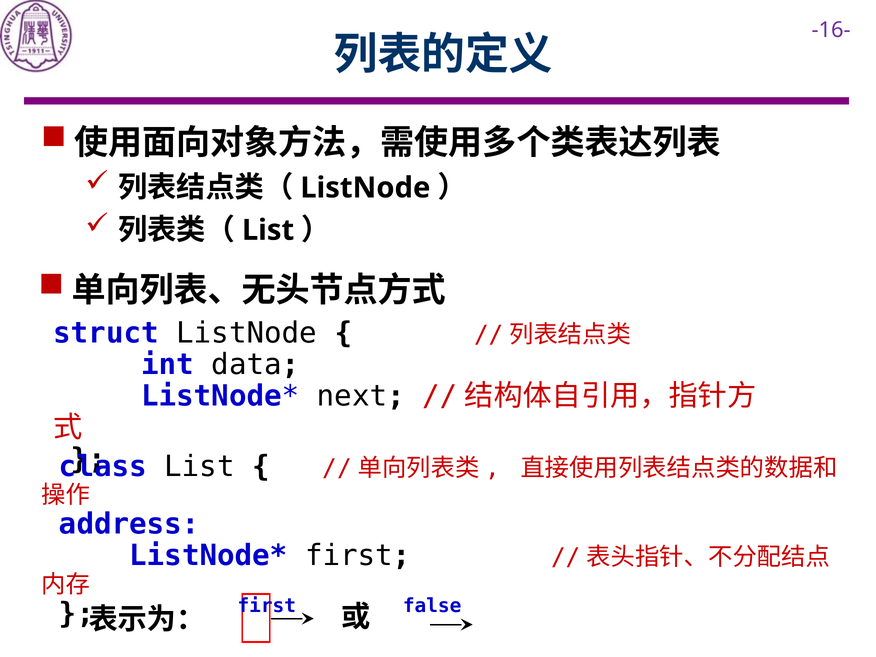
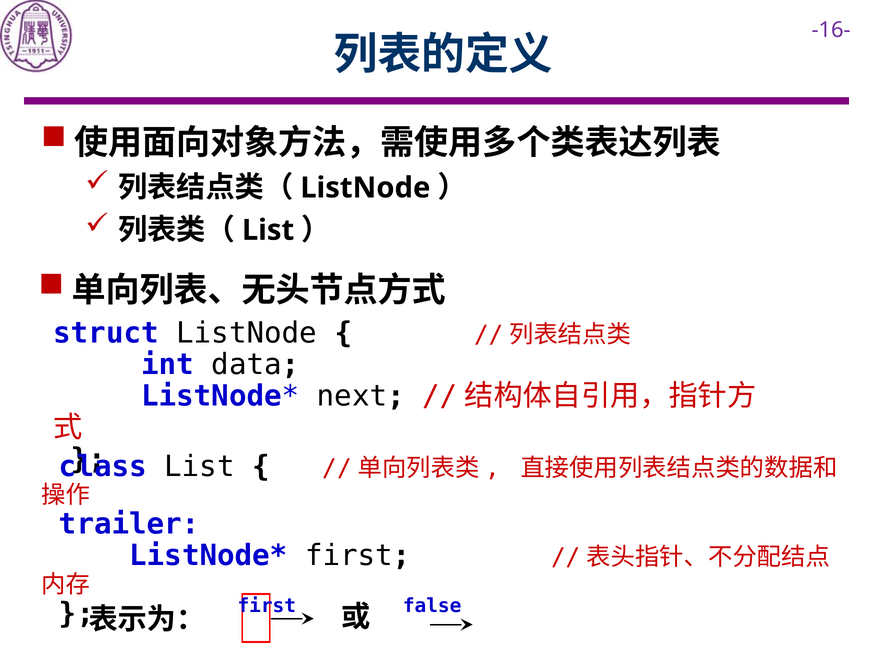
address: address -> trailer (129, 524)
